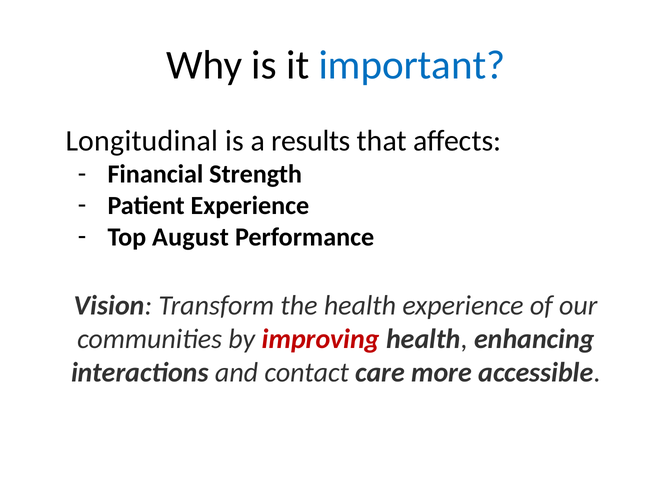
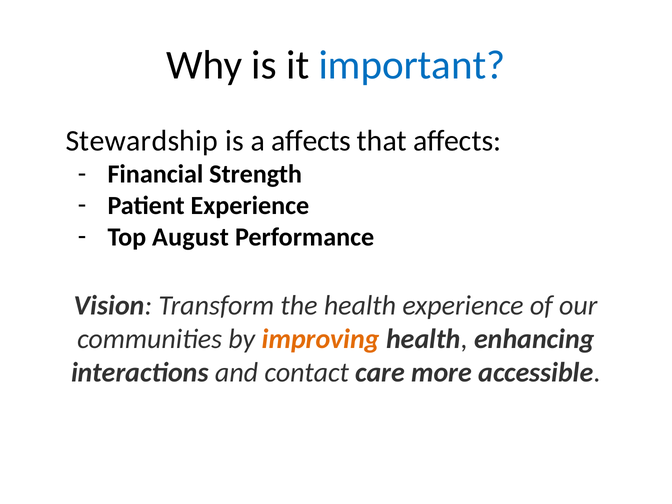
Longitudinal: Longitudinal -> Stewardship (142, 141)
a results: results -> affects (311, 141)
improving colour: red -> orange (321, 339)
